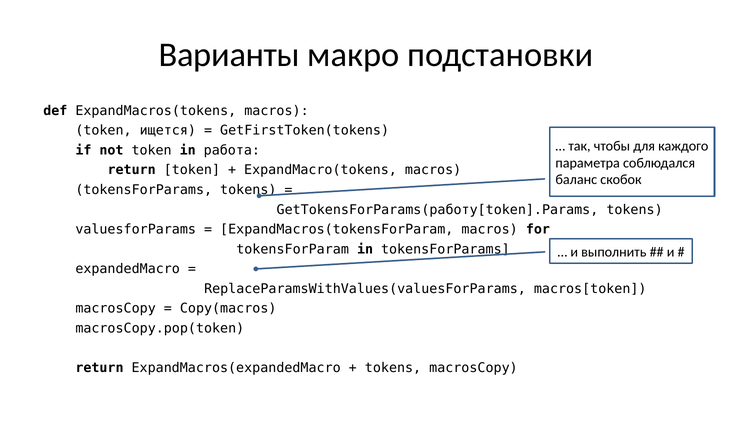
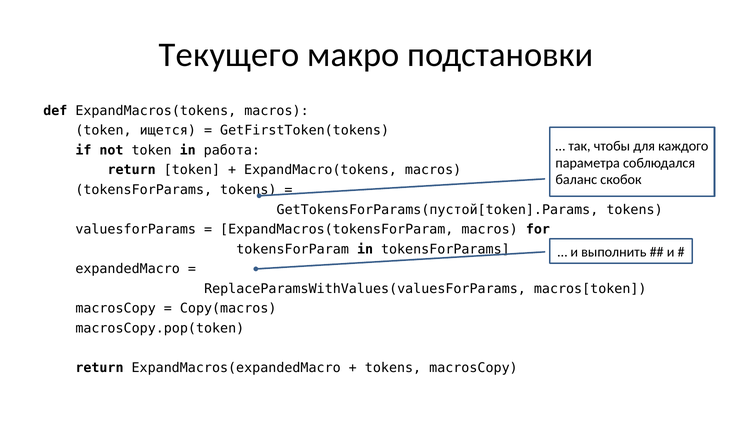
Варианты: Варианты -> Текущего (229, 55)
GetTokensForParams(работу[token].Params: GetTokensForParams(работу[token].Params -> GetTokensForParams(пустой[token].Params (437, 209)
